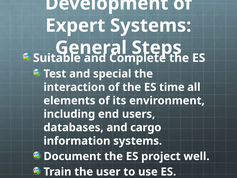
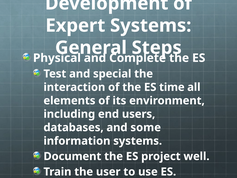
Suitable: Suitable -> Physical (57, 58)
cargo: cargo -> some (146, 127)
